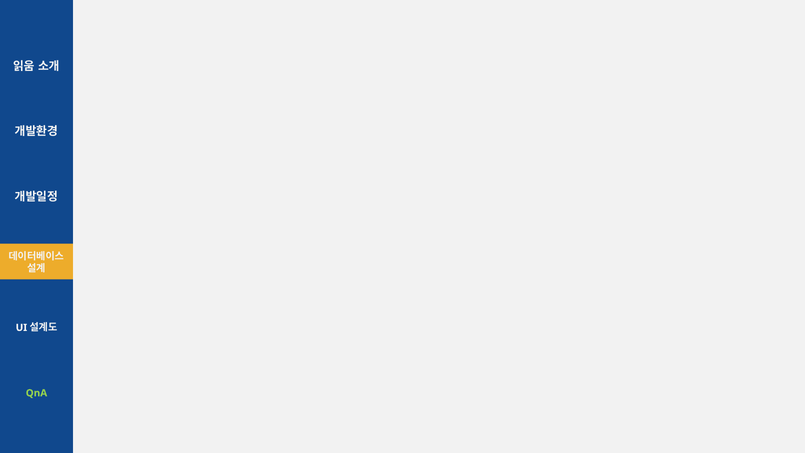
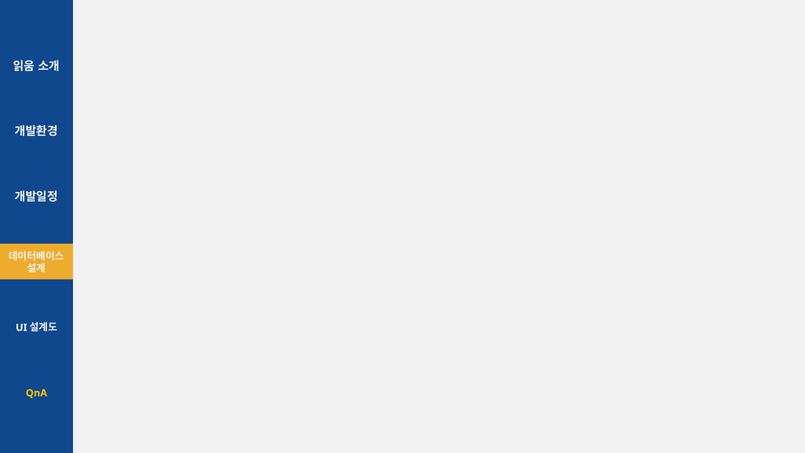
QnA colour: light green -> yellow (36, 393)
